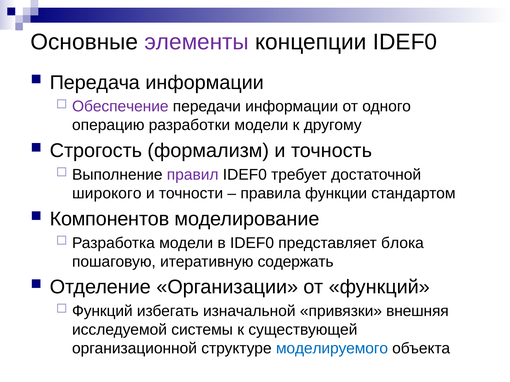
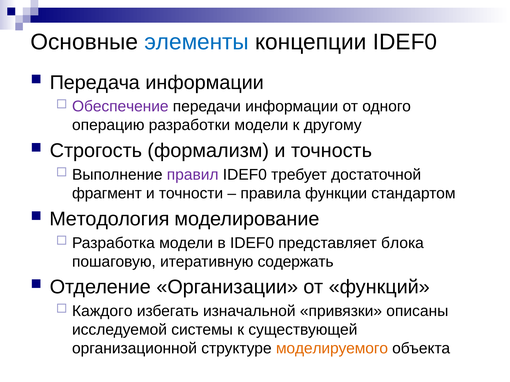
элементы colour: purple -> blue (197, 42)
широкого: широкого -> фрагмент (107, 194)
Компонентов: Компонентов -> Методология (109, 219)
Функций: Функций -> Каждого (102, 312)
внешняя: внешняя -> описаны (417, 312)
моделируемого colour: blue -> orange (332, 349)
